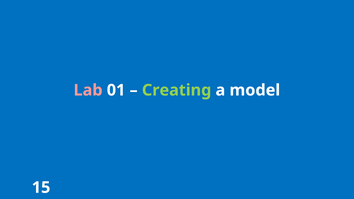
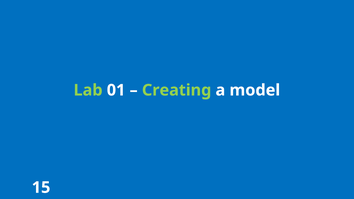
Lab colour: pink -> light green (88, 90)
